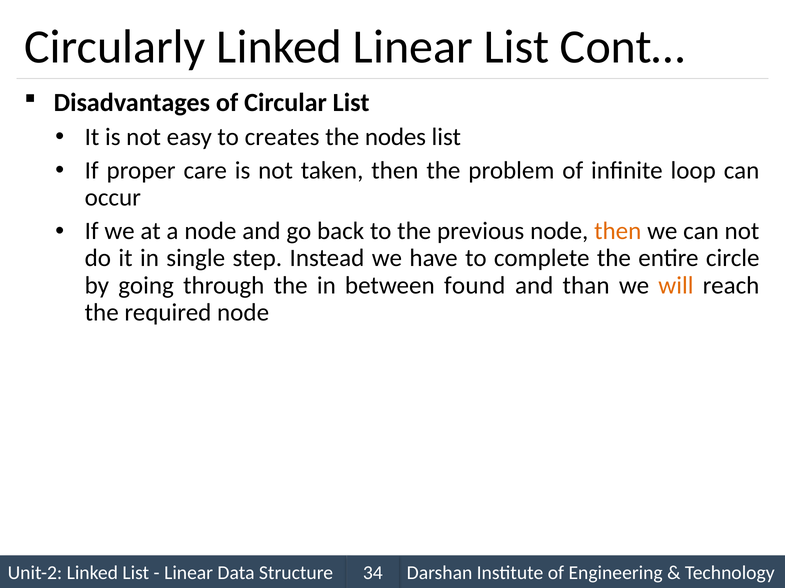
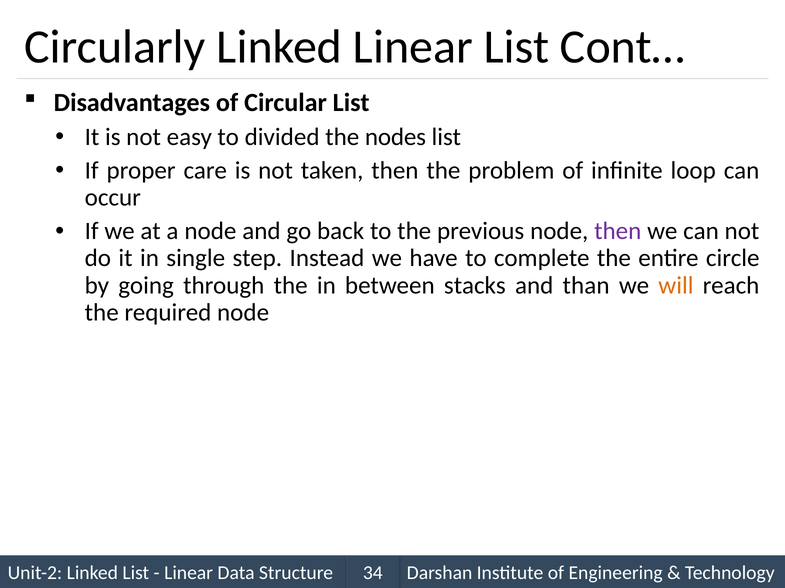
creates: creates -> divided (282, 137)
then colour: orange -> purple (618, 231)
found: found -> stacks (475, 286)
